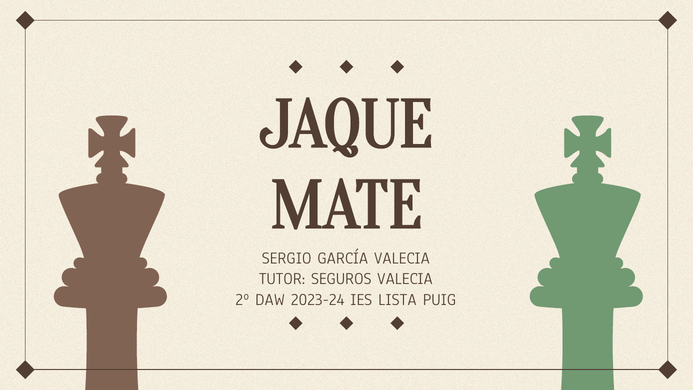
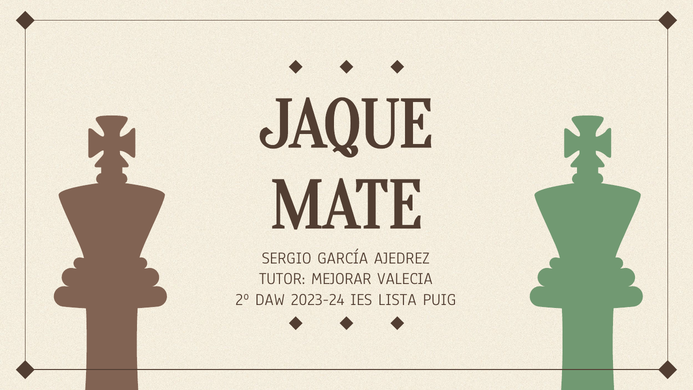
GARCÍA VALECIA: VALECIA -> AJEDREZ (402, 258)
SEGUROS: SEGUROS -> MEJORAR (341, 279)
